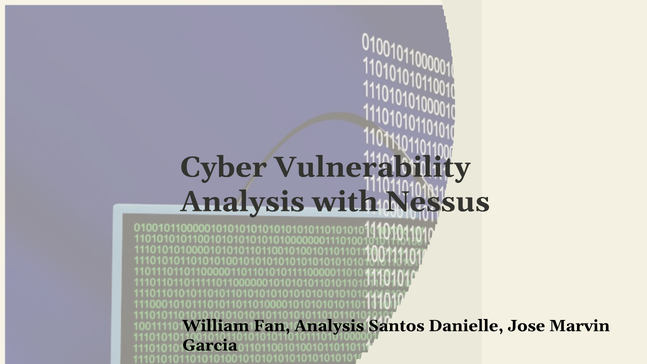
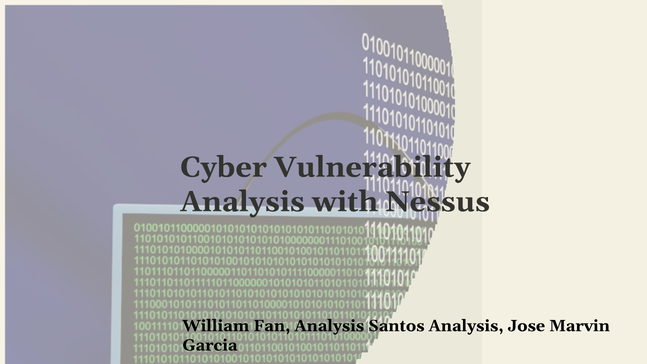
Santos Danielle: Danielle -> Analysis (466, 326)
